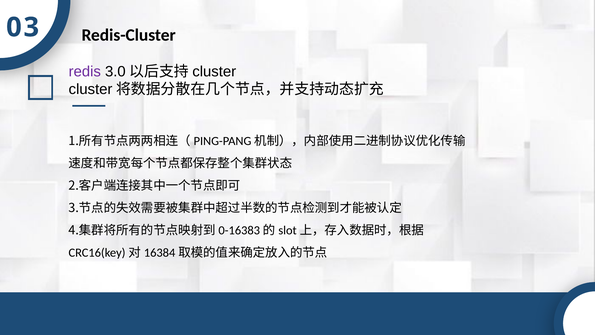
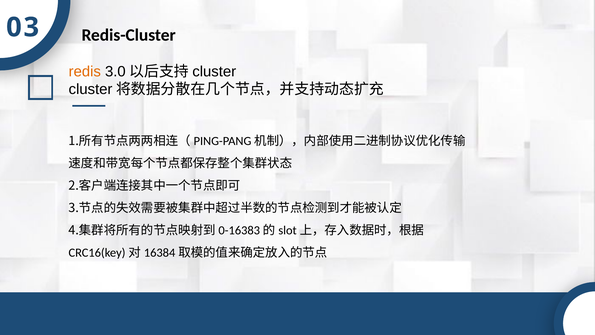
redis colour: purple -> orange (85, 71)
